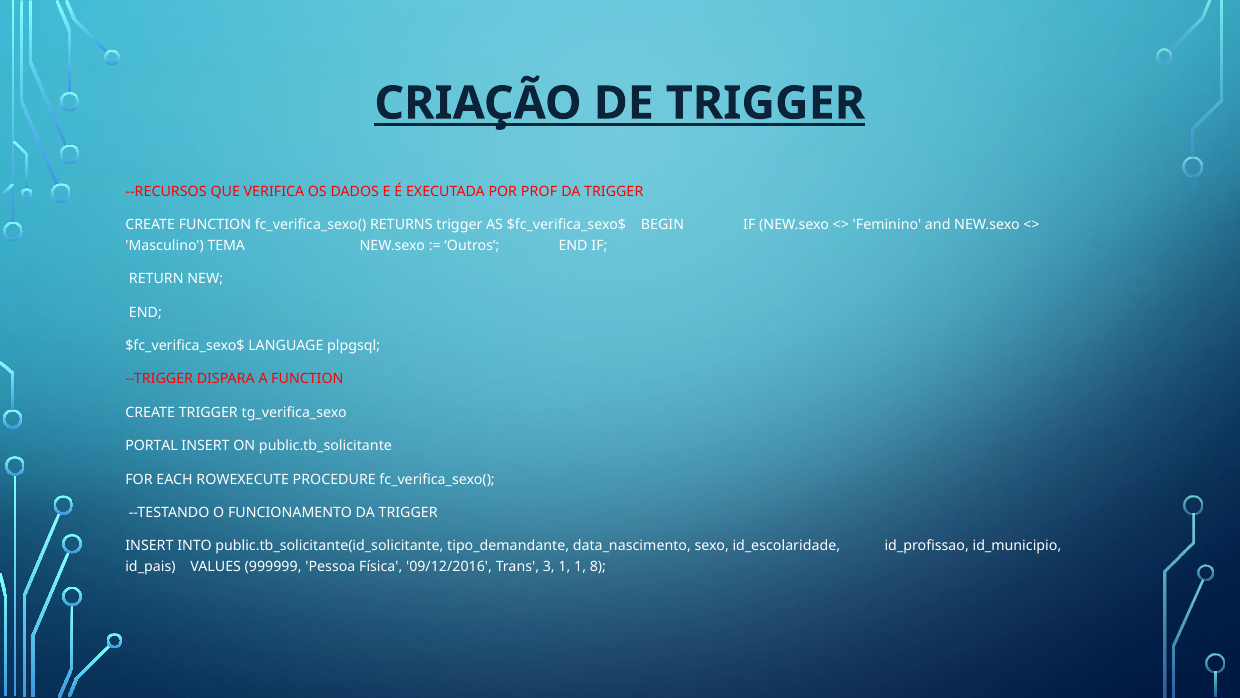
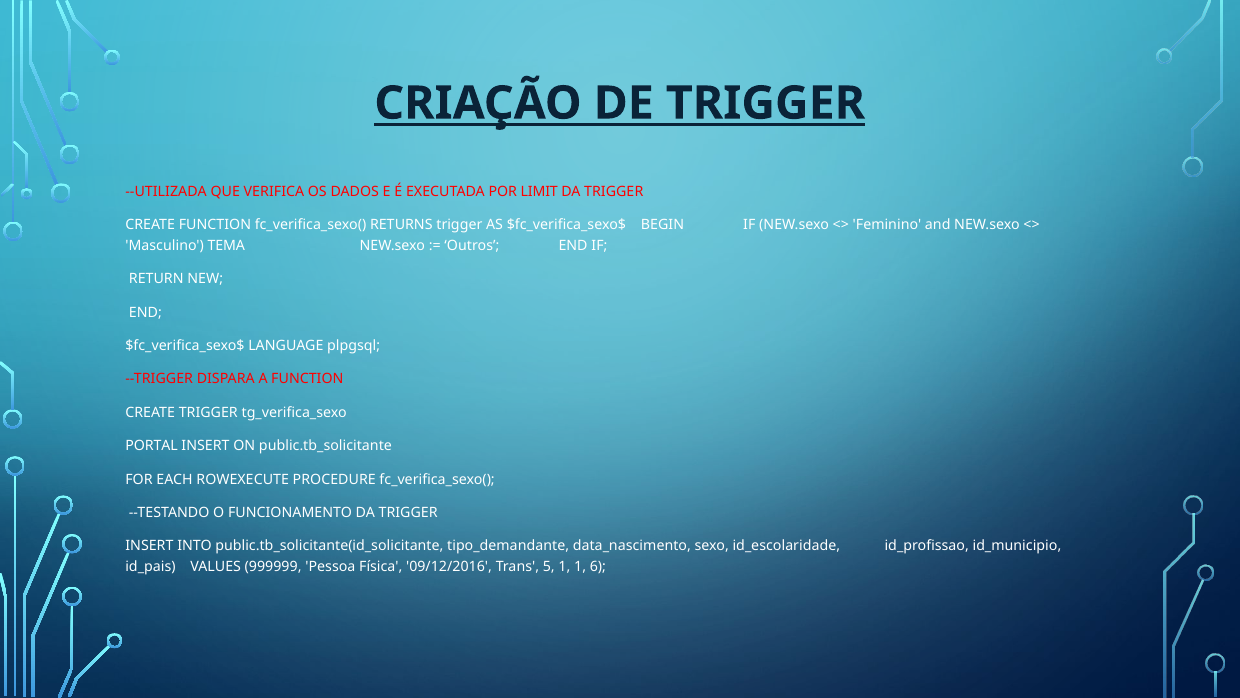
--RECURSOS: --RECURSOS -> --UTILIZADA (166, 191)
PROF: PROF -> LIMIT (539, 191)
3: 3 -> 5 (549, 566)
8: 8 -> 6 (598, 566)
